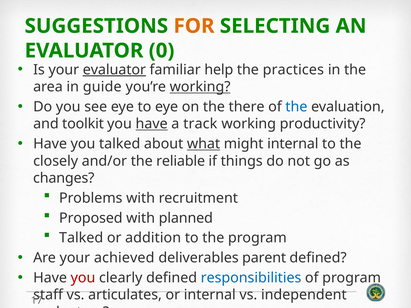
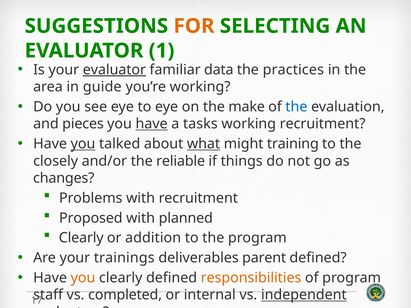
0: 0 -> 1 (162, 51)
help: help -> data (219, 70)
working underline: present -> none (200, 87)
there: there -> make (247, 107)
toolkit: toolkit -> pieces (83, 124)
track: track -> tasks (200, 124)
working productivity: productivity -> recruitment (323, 124)
you underline: none -> present (83, 144)
might internal: internal -> training (293, 144)
Talked: Talked -> Clearly (81, 238)
achieved: achieved -> trainings (124, 258)
you colour: red -> orange (83, 278)
responsibilities colour: blue -> orange (251, 278)
articulates: articulates -> completed (125, 295)
independent underline: none -> present (304, 295)
